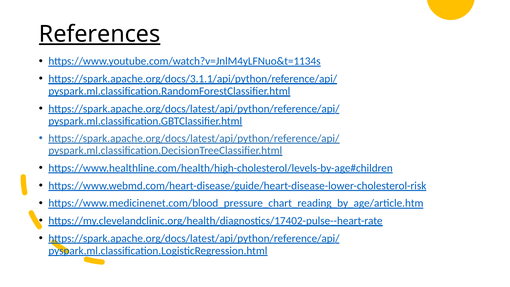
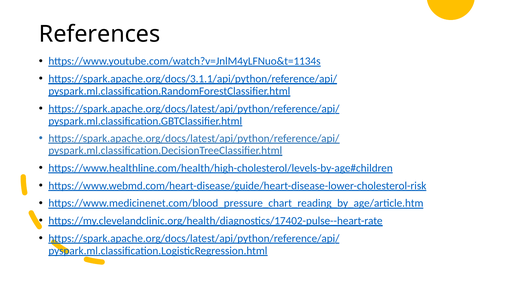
References underline: present -> none (100, 34)
